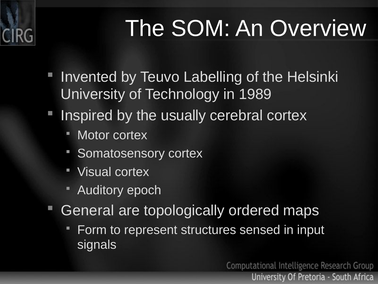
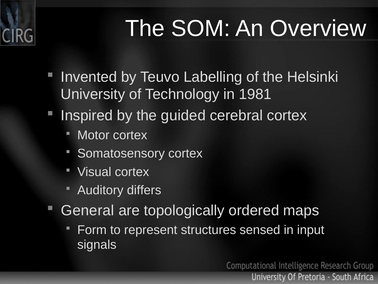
1989: 1989 -> 1981 (255, 94)
usually: usually -> guided (183, 115)
epoch: epoch -> differs (144, 190)
